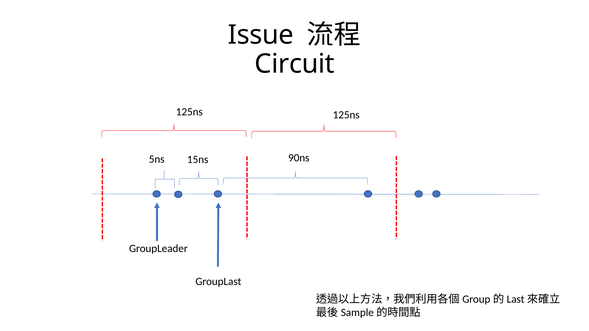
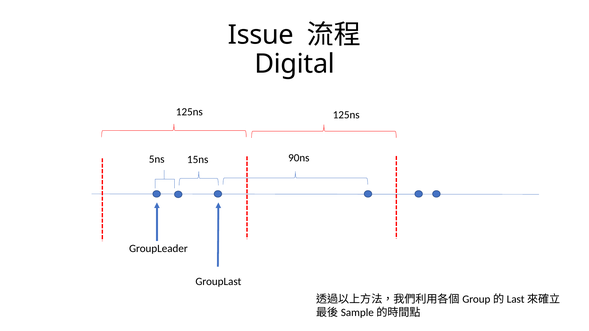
Circuit: Circuit -> Digital (295, 64)
